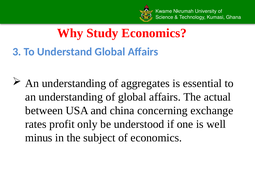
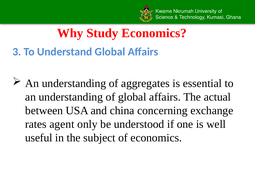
profit: profit -> agent (62, 124)
minus: minus -> useful (39, 138)
